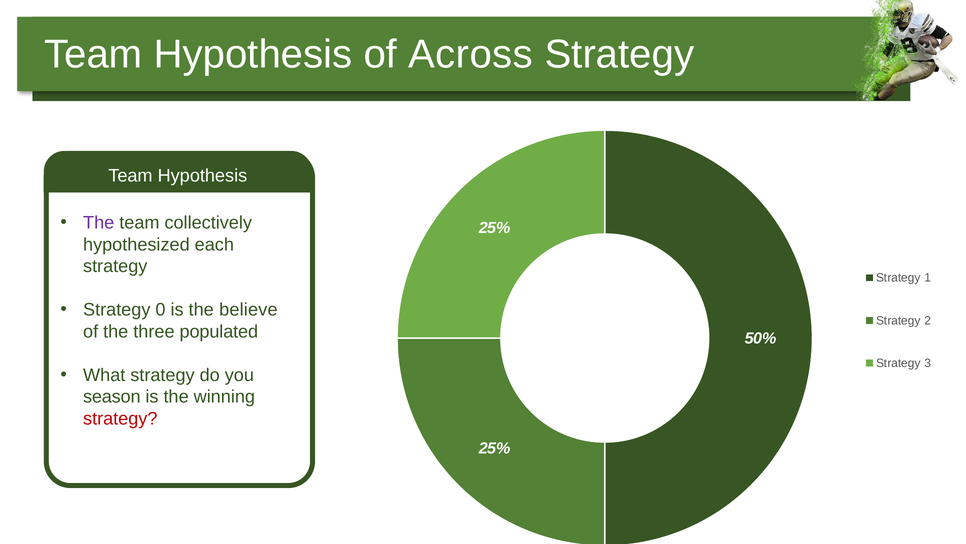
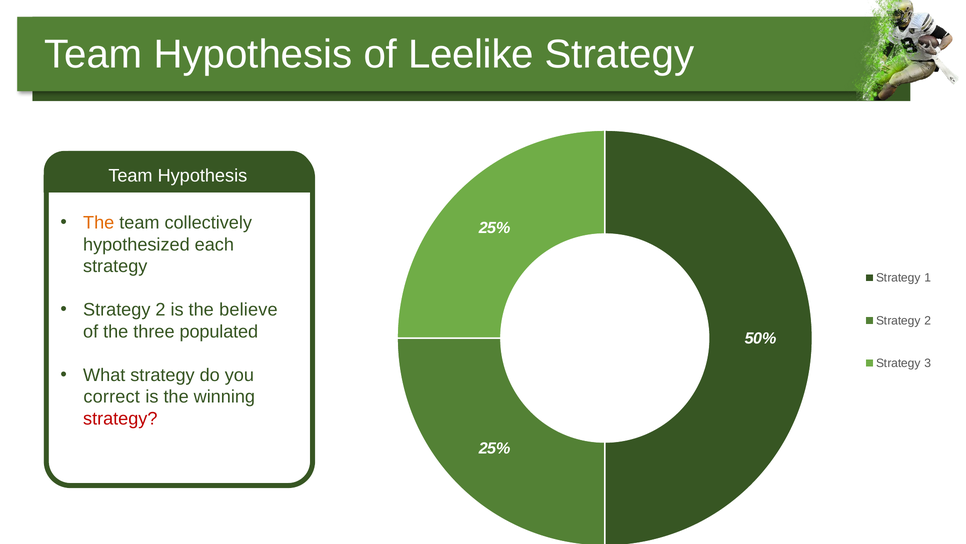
Across: Across -> Leelike (471, 54)
The colour: purple -> orange (99, 223)
0: 0 -> 2 (161, 309)
season: season -> correct (112, 396)
